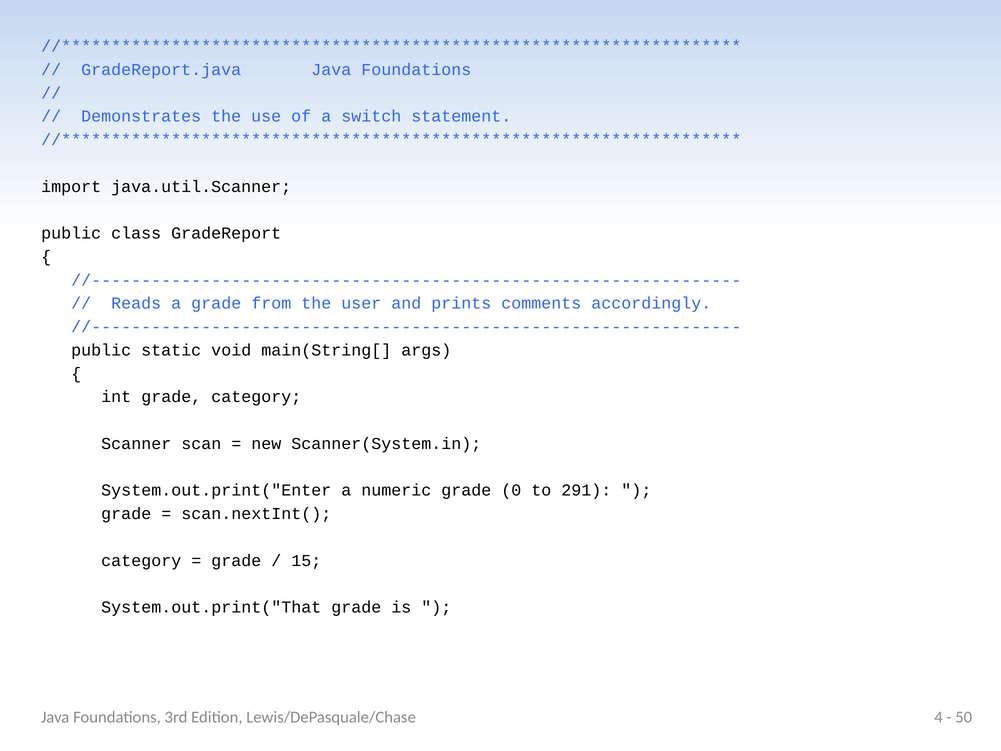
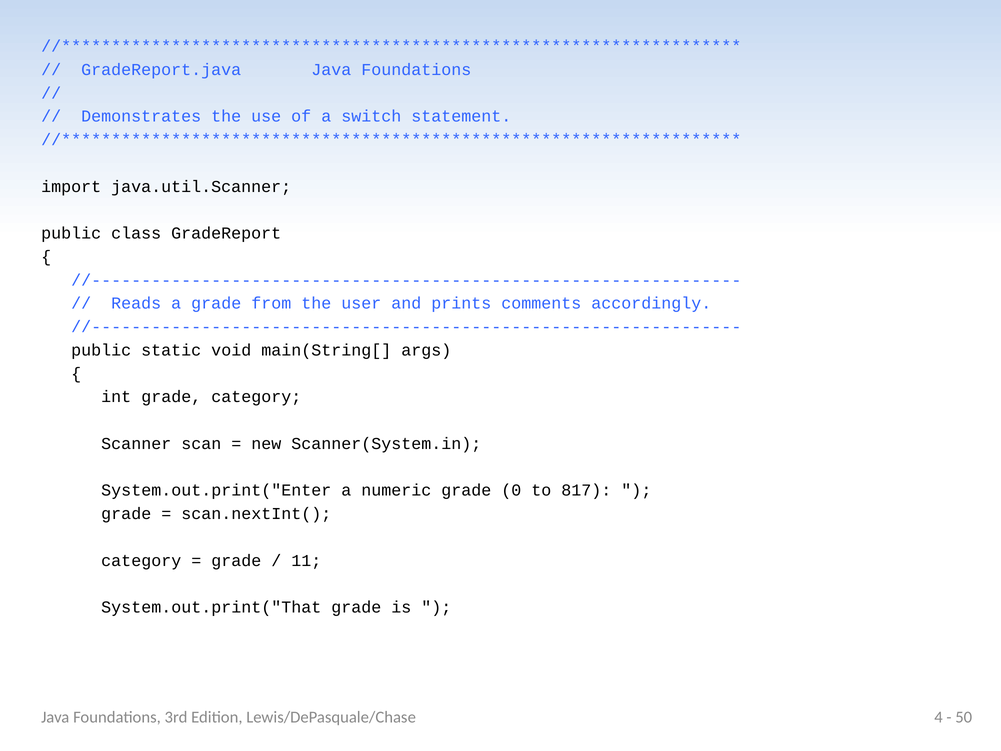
291: 291 -> 817 (586, 490)
15: 15 -> 11 (306, 560)
